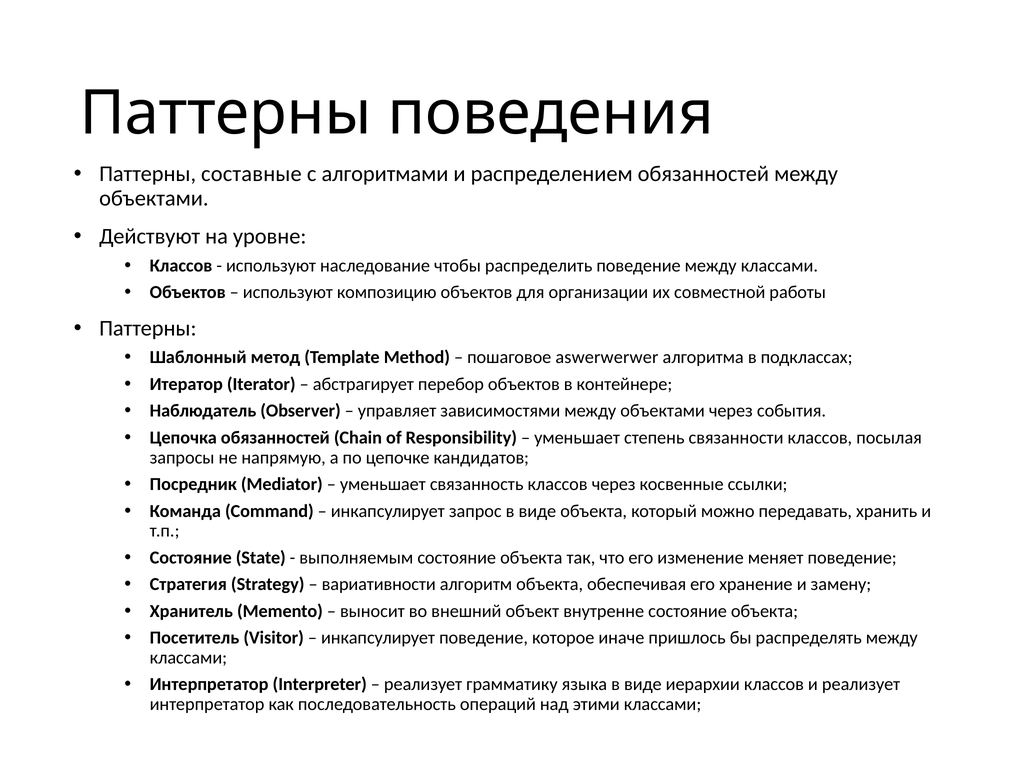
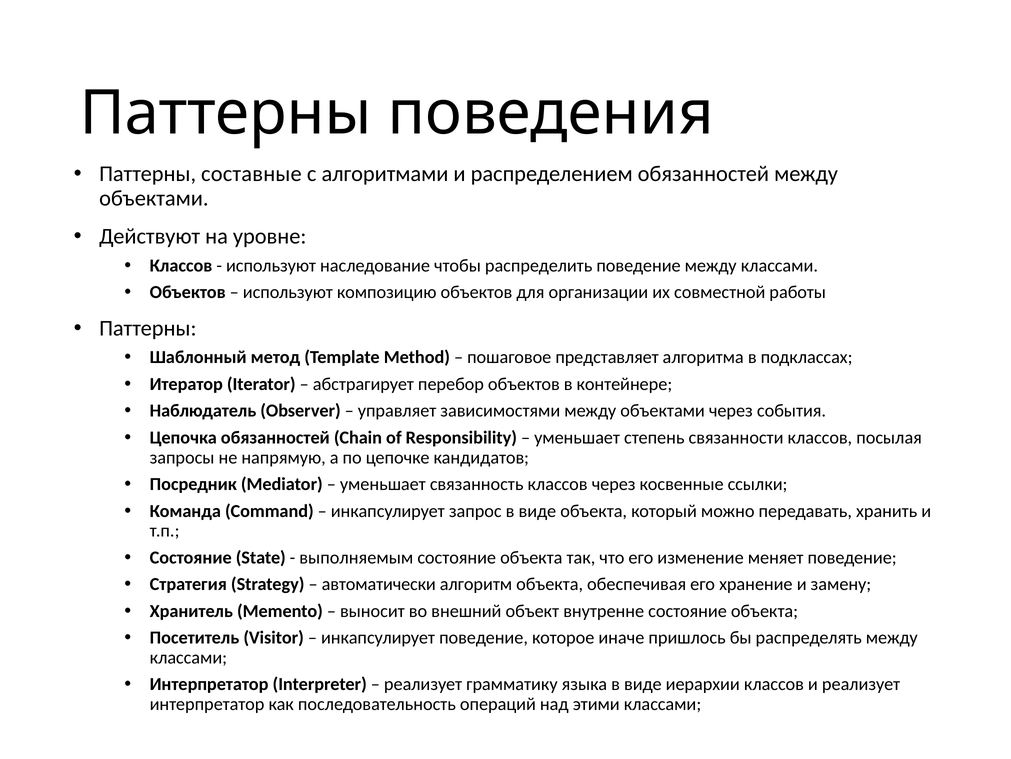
aswerwerwer: aswerwerwer -> представляет (607, 357)
вариативности: вариативности -> автоматически (379, 584)
